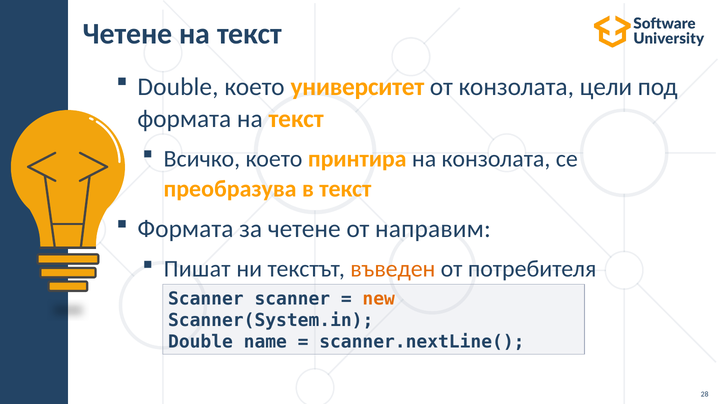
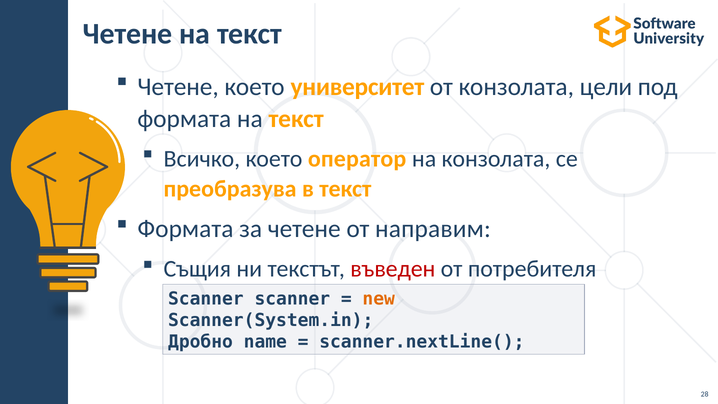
Double: Double -> Четене (178, 87)
принтира: принтира -> оператор (357, 159)
Пишат: Пишат -> Същия (197, 269)
въведен colour: orange -> red (393, 269)
Double: Double -> Дробно (200, 342)
